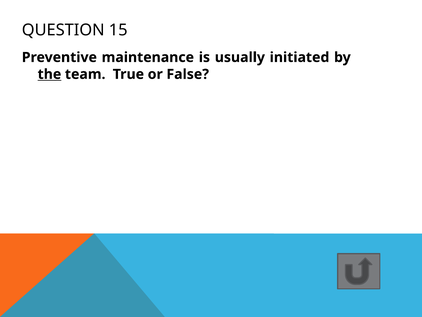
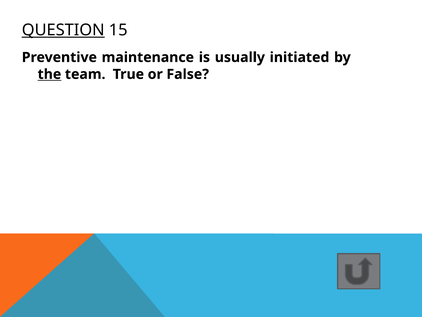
QUESTION underline: none -> present (63, 30)
